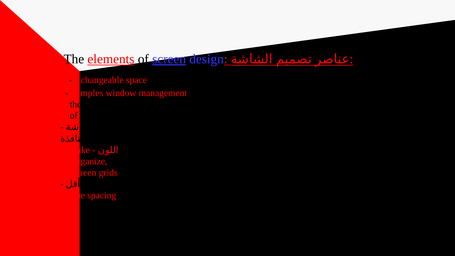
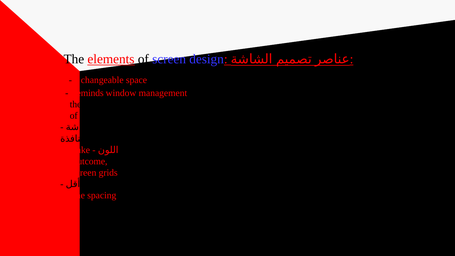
screen underline: present -> none (169, 59)
Samples: Samples -> Reminds (87, 93)
Organize: Organize -> Outcome (89, 161)
